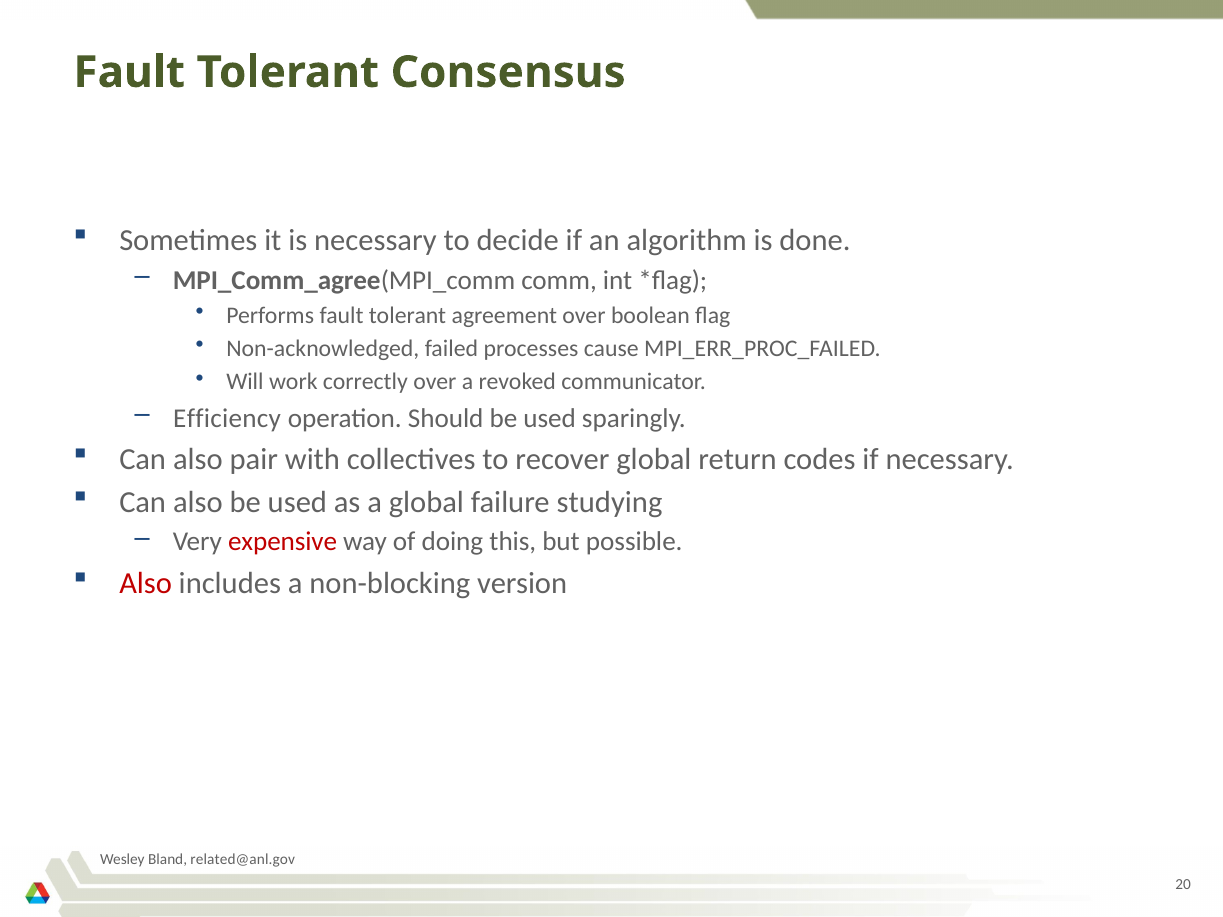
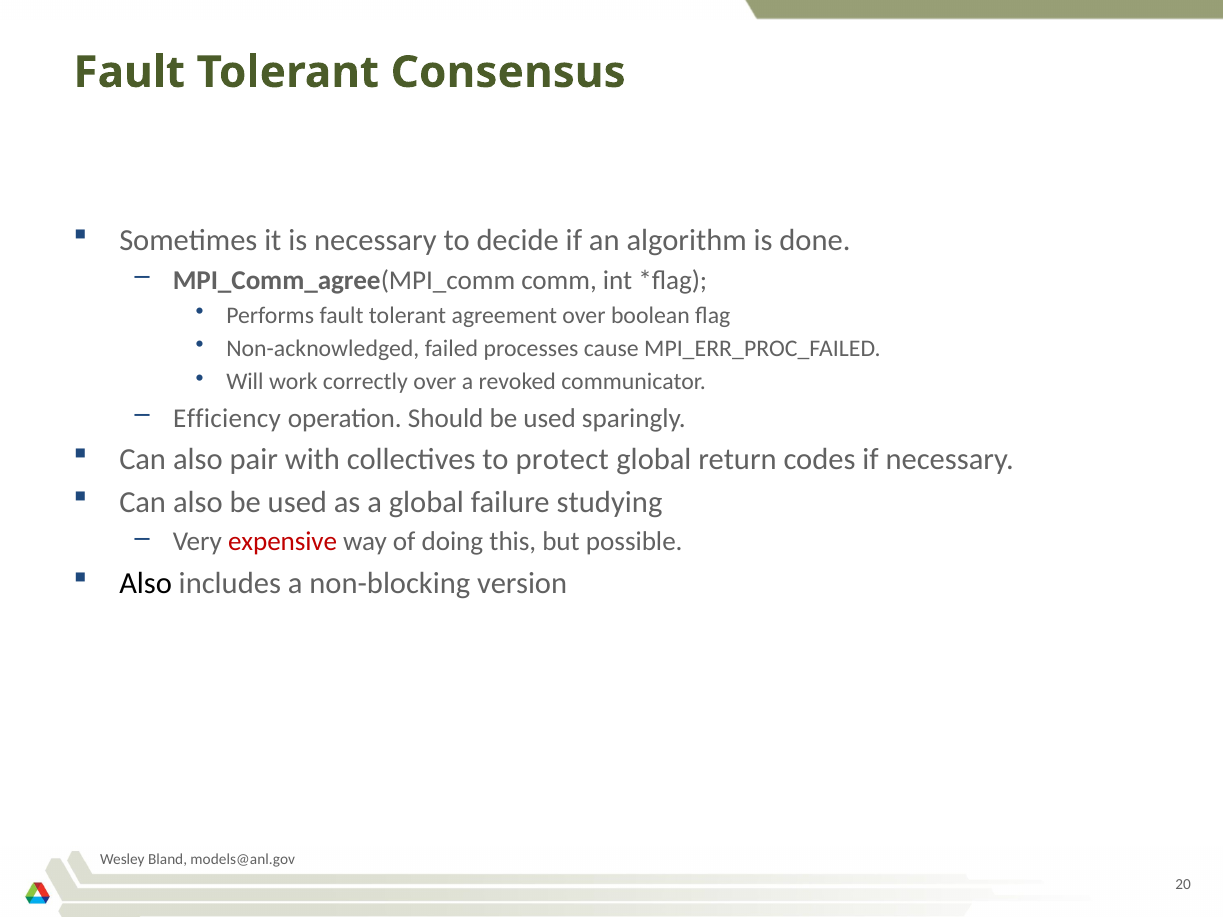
recover: recover -> protect (562, 459)
Also colour: red -> black (146, 583)
related@anl.gov: related@anl.gov -> models@anl.gov (243, 860)
